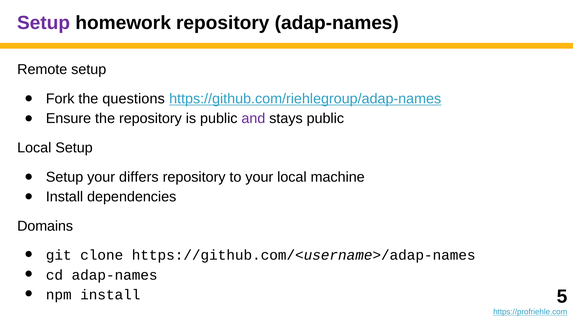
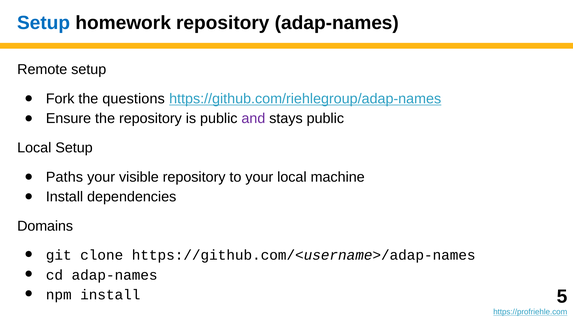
Setup colour: purple -> blue (44, 23)
Setup: Setup -> Paths (64, 177)
differs: differs -> visible (139, 177)
